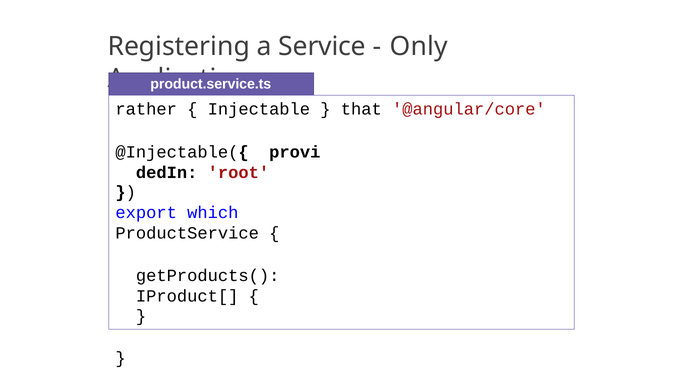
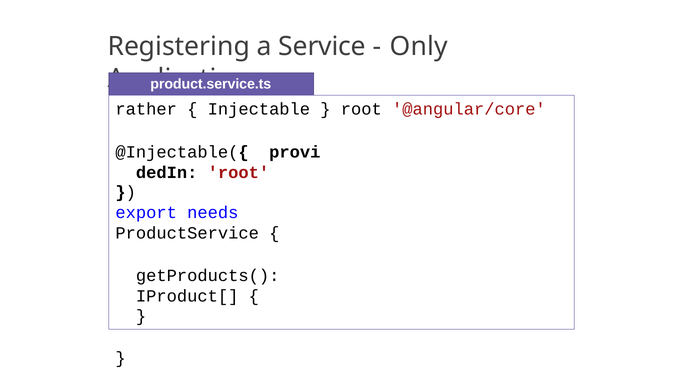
that: that -> root (361, 109)
which: which -> needs (213, 213)
